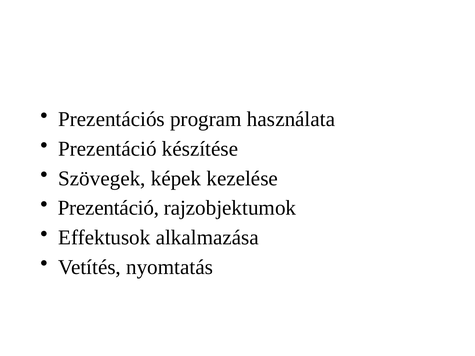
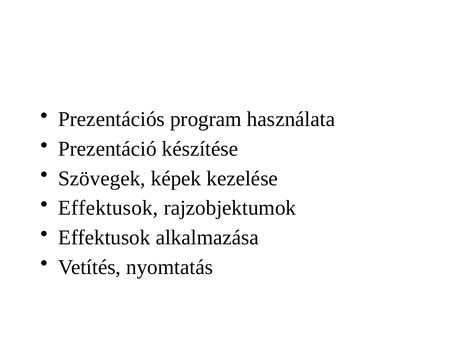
Prezentáció: Prezentáció -> Effektusok (108, 208)
